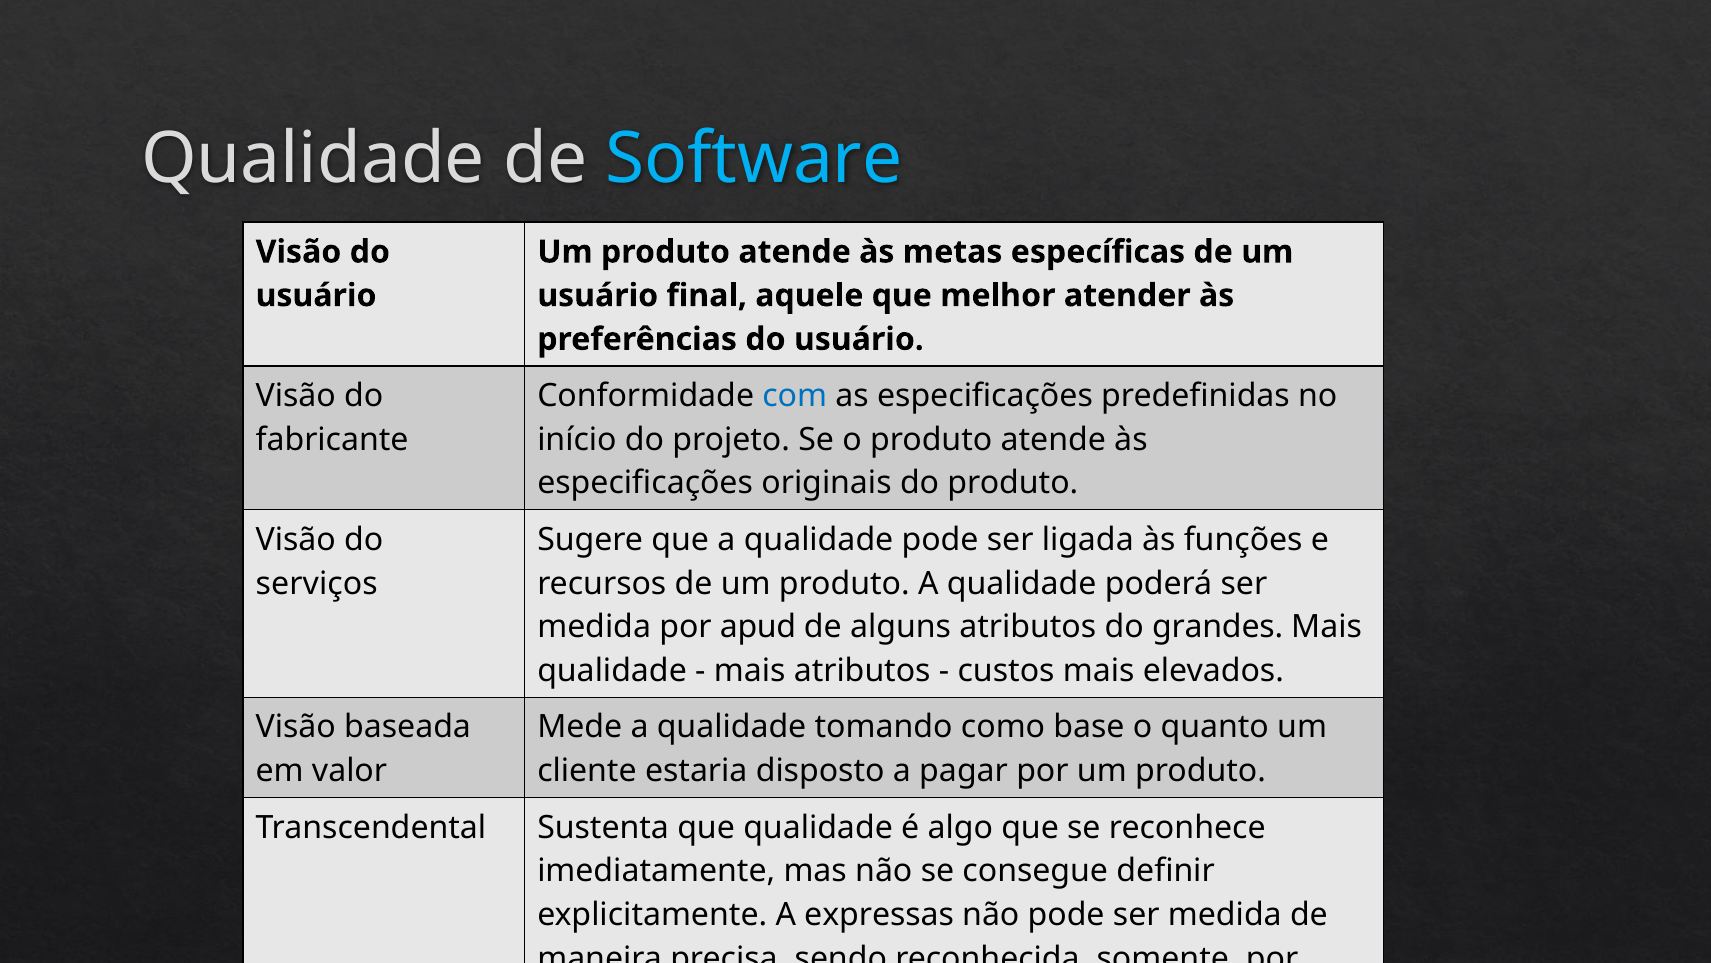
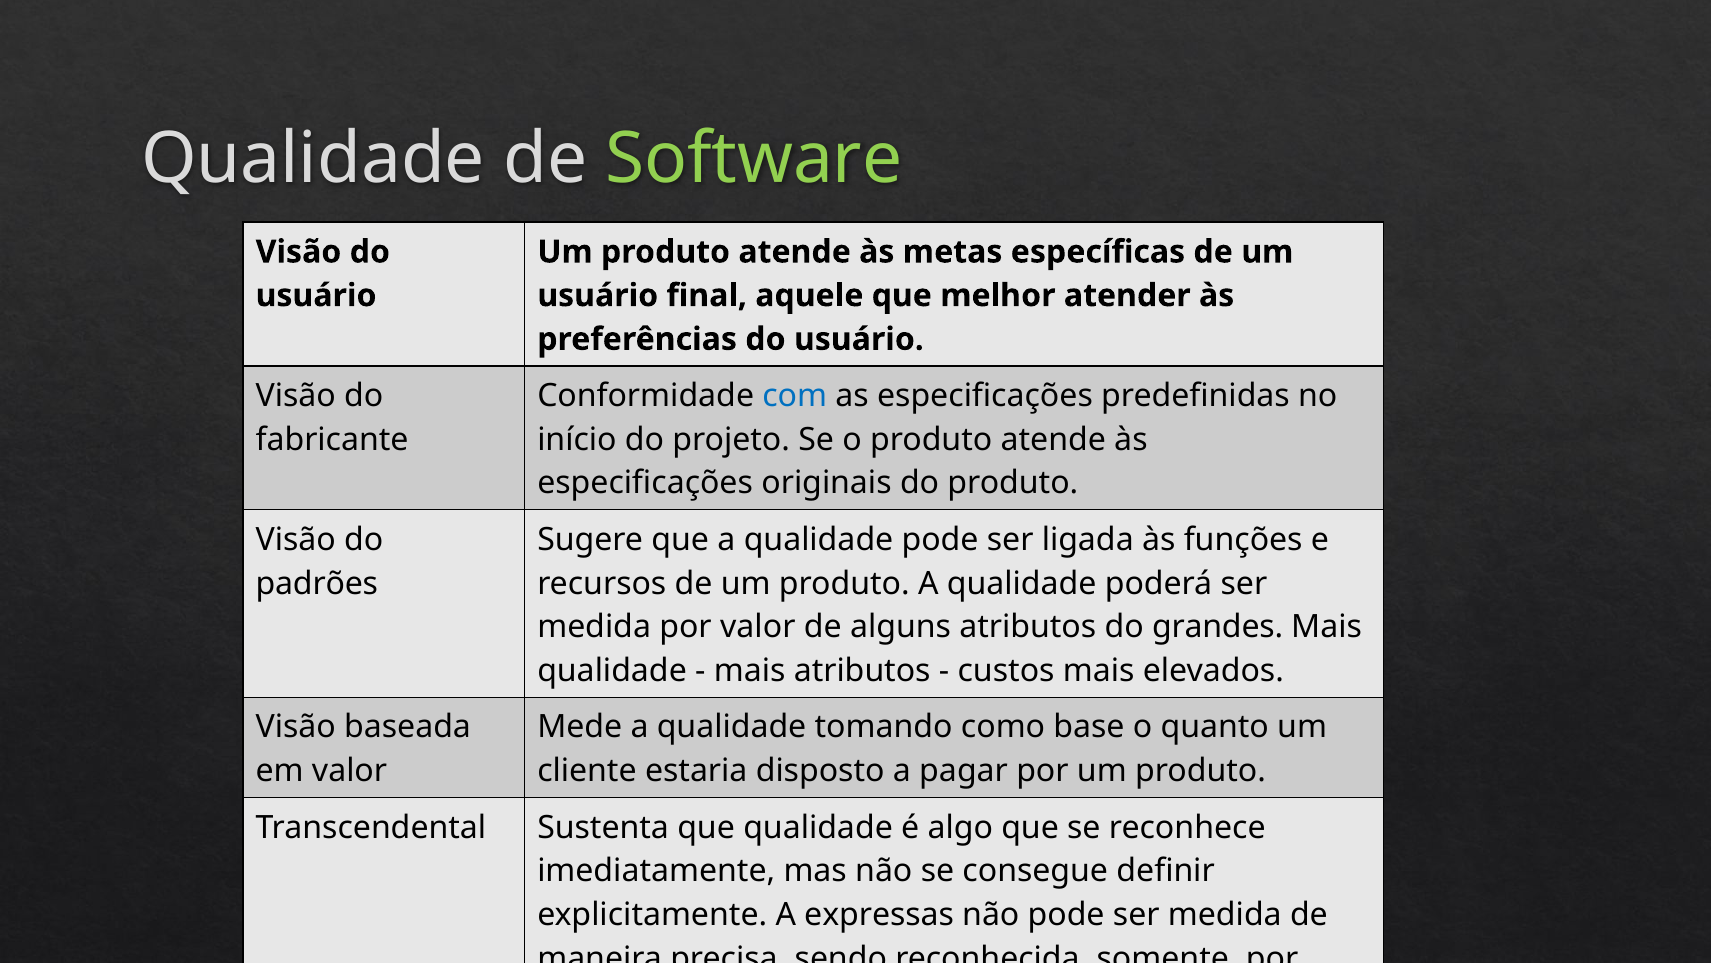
Software colour: light blue -> light green (754, 159)
serviços: serviços -> padrões (317, 583)
por apud: apud -> valor (758, 627)
